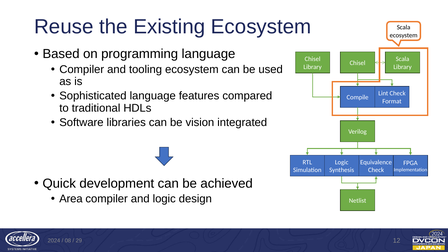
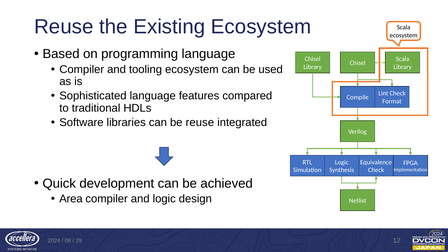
be vision: vision -> reuse (200, 122)
